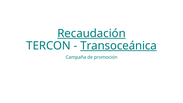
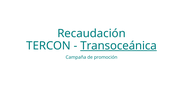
Recaudación underline: present -> none (91, 33)
